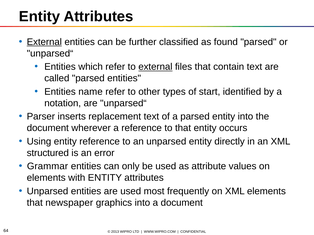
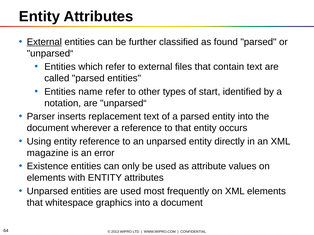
external underline: present -> none (155, 67)
structured: structured -> magazine (48, 153)
Grammar: Grammar -> Existence (48, 167)
newspaper: newspaper -> whitespace (69, 203)
